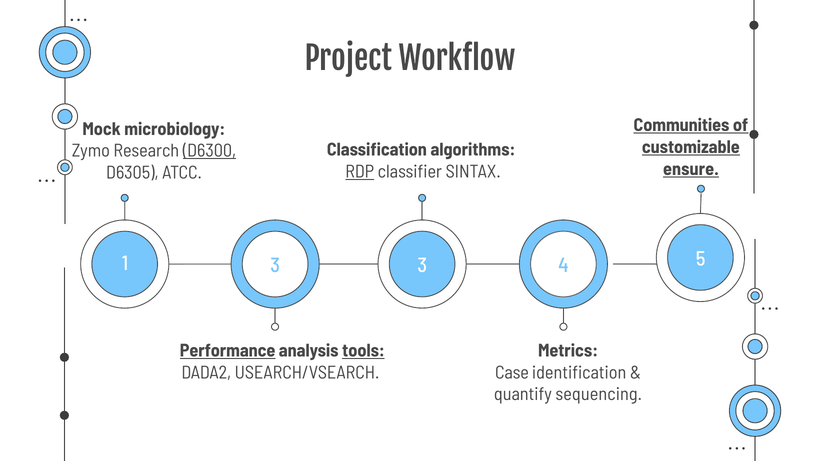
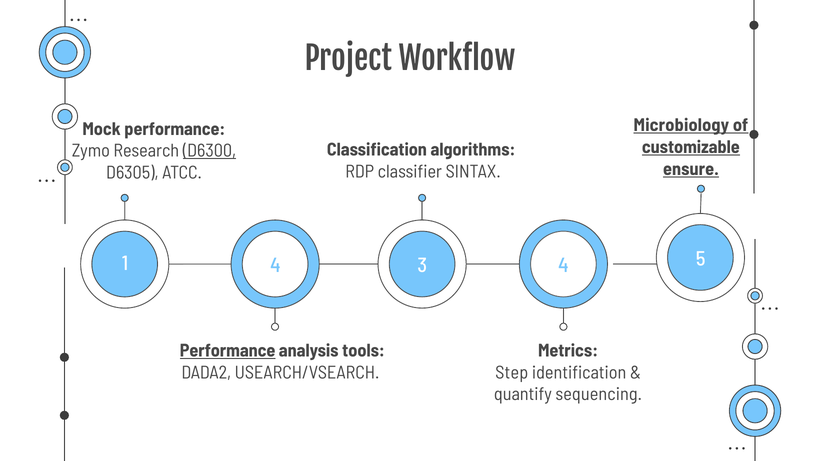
Communities: Communities -> Microbiology (681, 125)
Mock microbiology: microbiology -> performance (175, 129)
RDP underline: present -> none (360, 172)
1 3: 3 -> 4 (275, 266)
tools underline: present -> none (363, 351)
Case: Case -> Step (512, 373)
